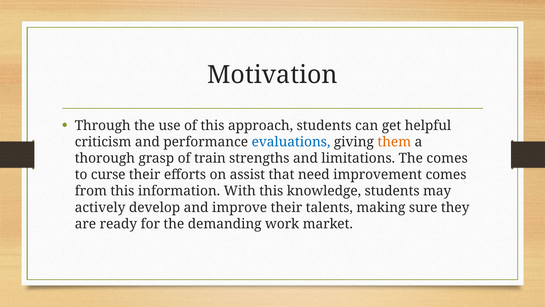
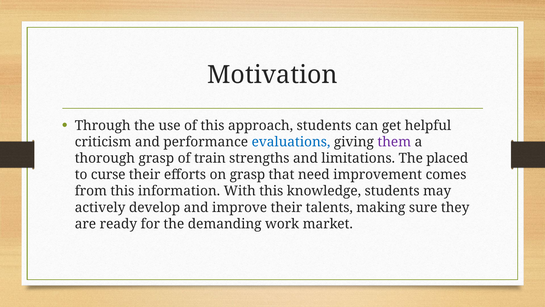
them colour: orange -> purple (394, 142)
The comes: comes -> placed (447, 158)
on assist: assist -> grasp (247, 175)
